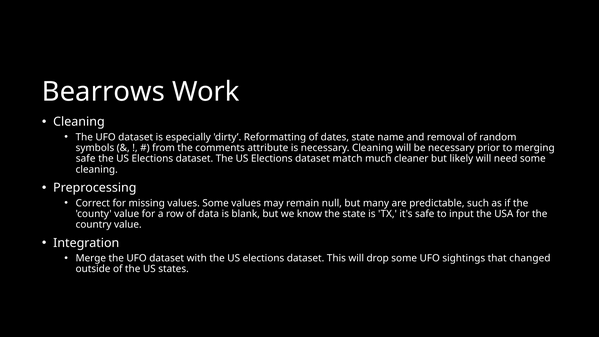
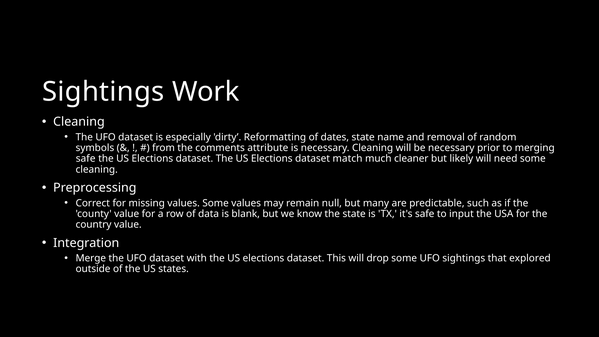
Bearrows: Bearrows -> Sightings (103, 92)
changed: changed -> explored (530, 258)
